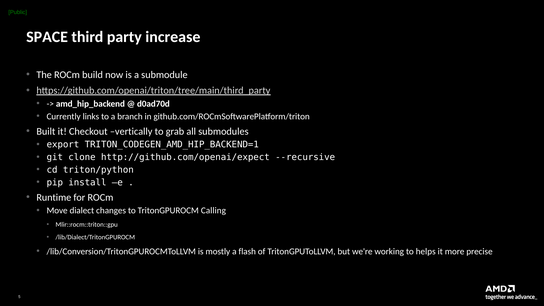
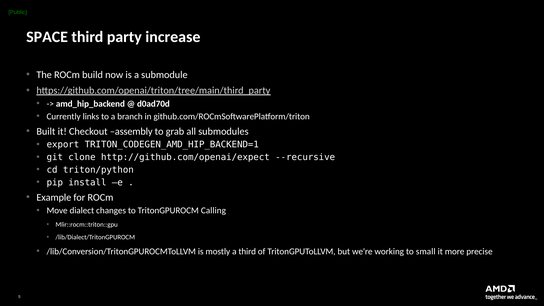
vertically: vertically -> assembly (131, 131)
Runtime: Runtime -> Example (54, 197)
a flash: flash -> third (247, 251)
helps: helps -> small (426, 251)
